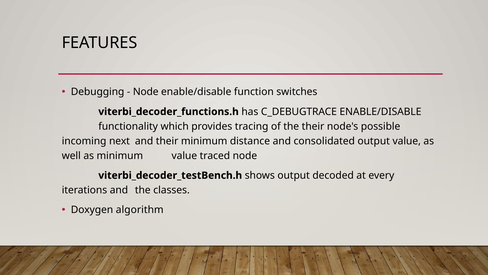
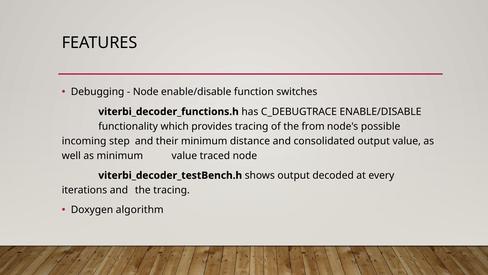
the their: their -> from (313, 126)
next: next -> step (119, 141)
the classes: classes -> tracing (172, 190)
